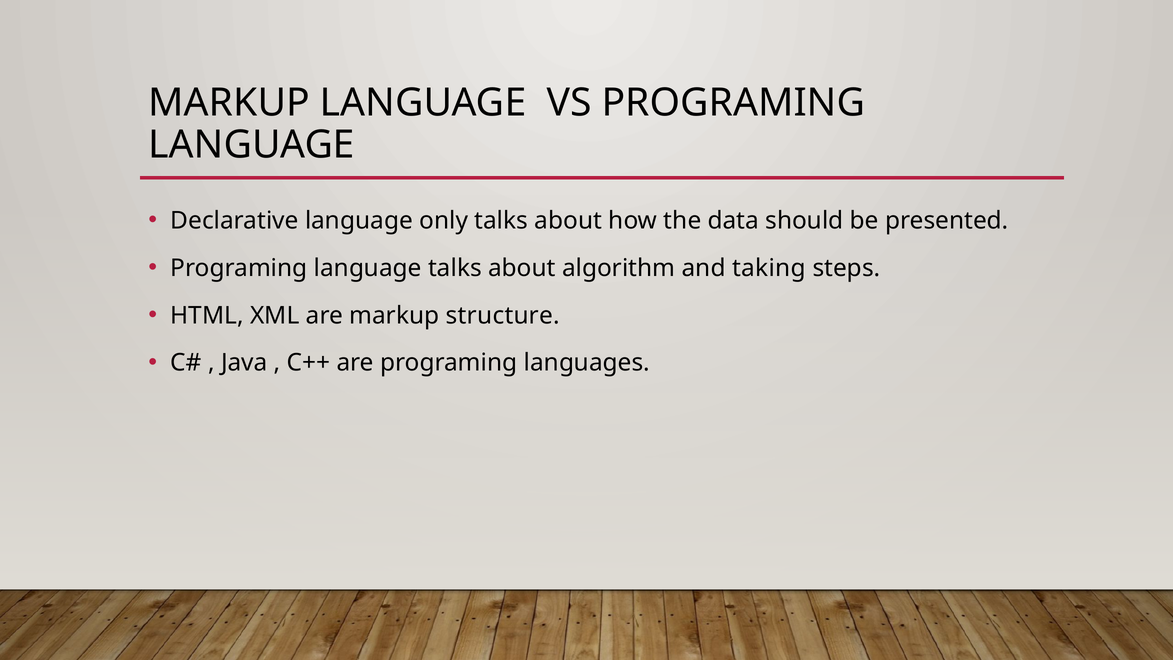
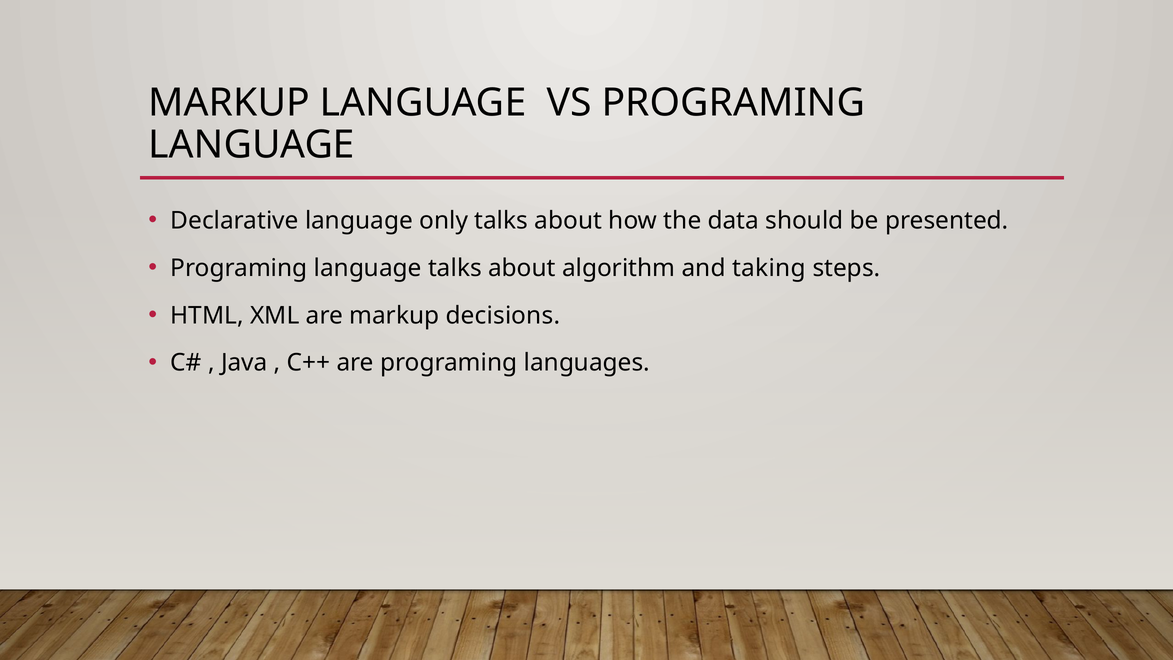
structure: structure -> decisions (503, 315)
